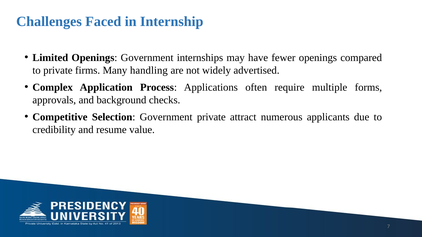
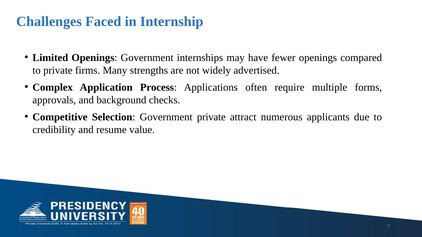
handling: handling -> strengths (149, 70)
